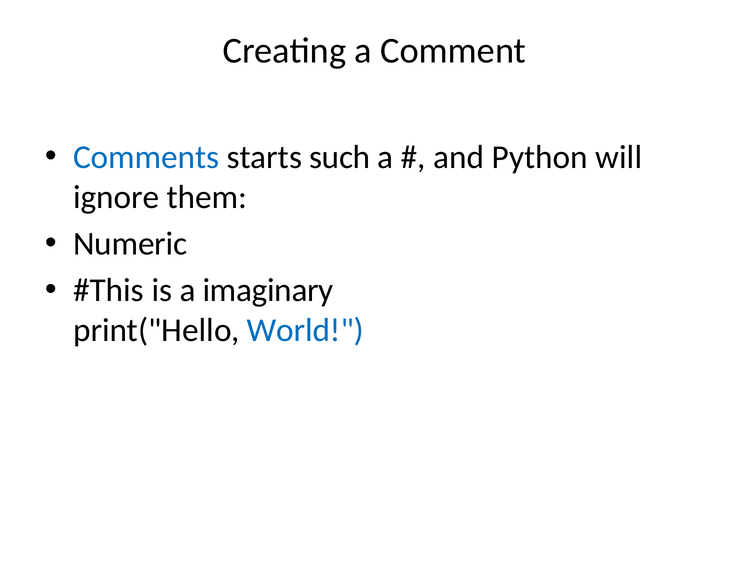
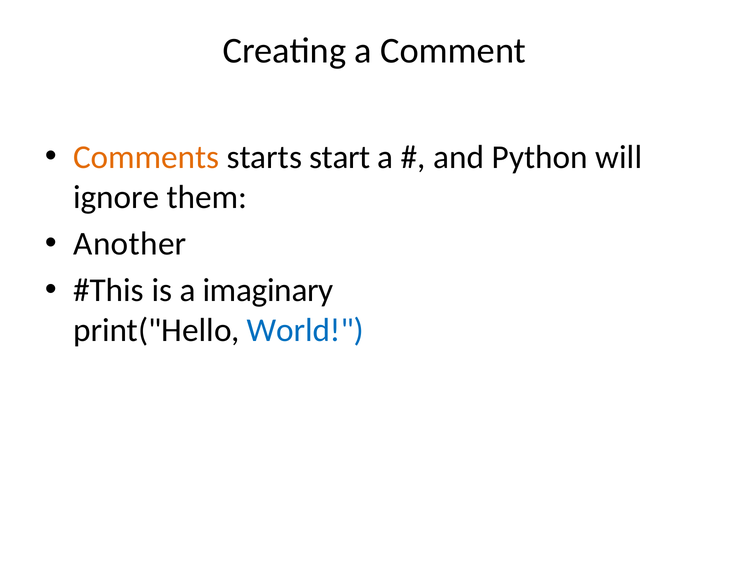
Comments colour: blue -> orange (146, 157)
such: such -> start (340, 157)
Numeric: Numeric -> Another (130, 244)
